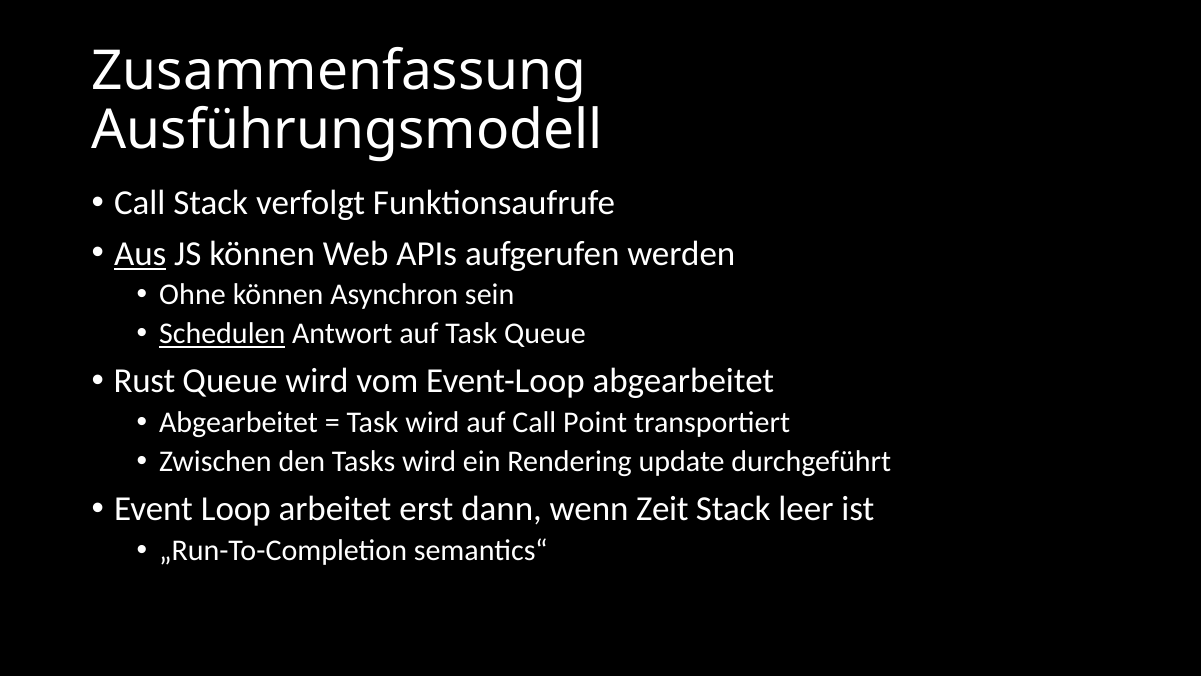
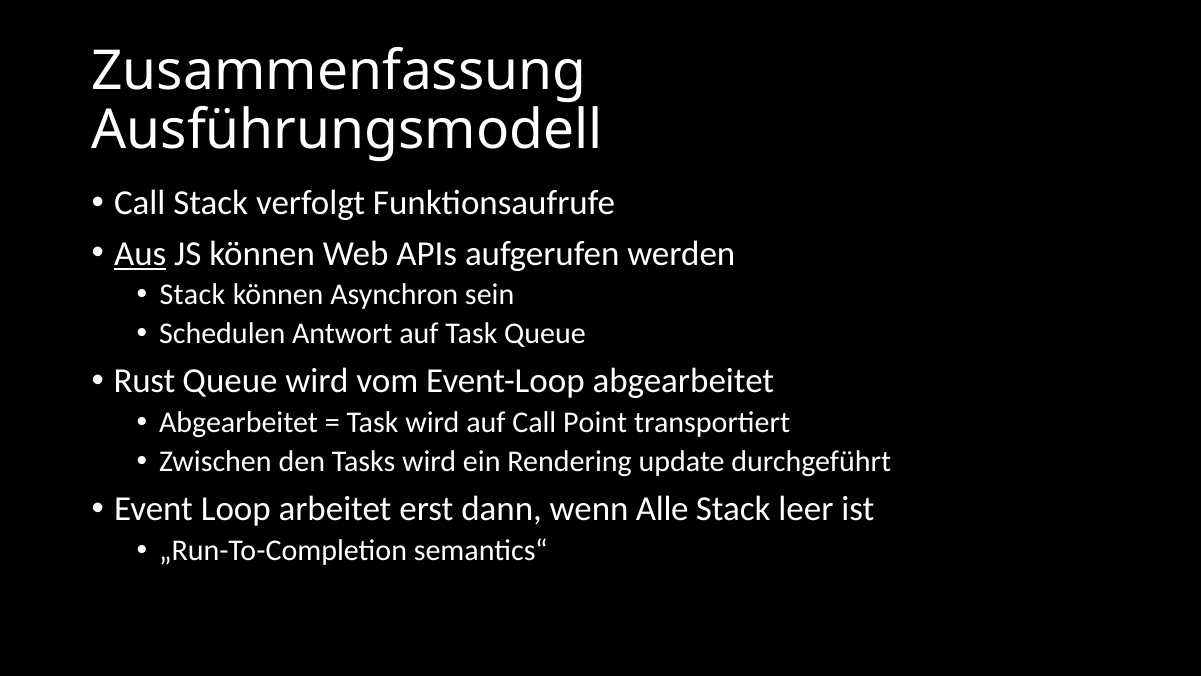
Ohne: Ohne -> Stack (192, 295)
Schedulen underline: present -> none (222, 333)
Zeit: Zeit -> Alle (662, 509)
